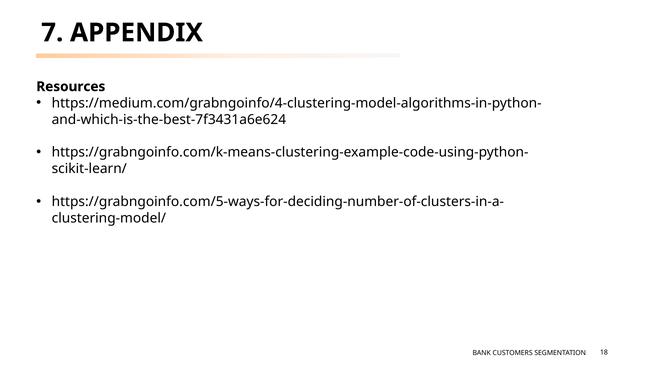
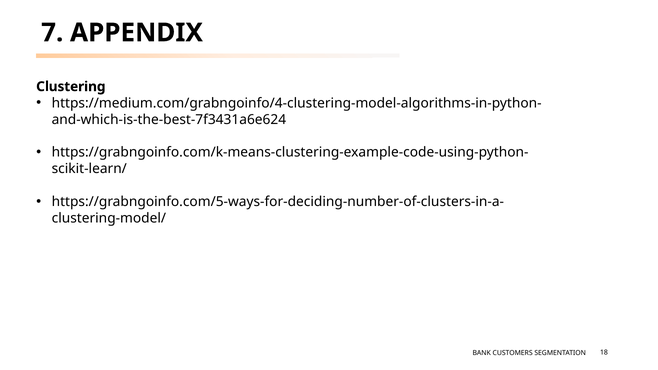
Resources: Resources -> Clustering (71, 87)
